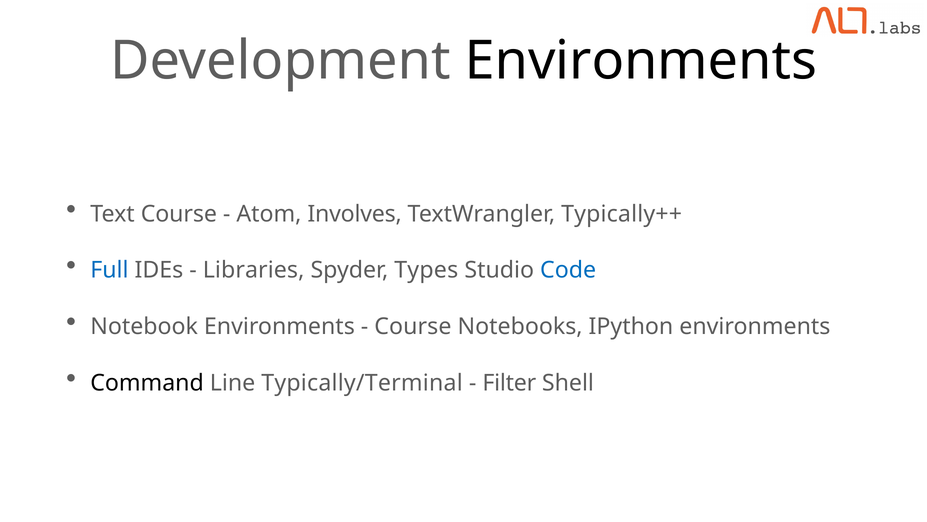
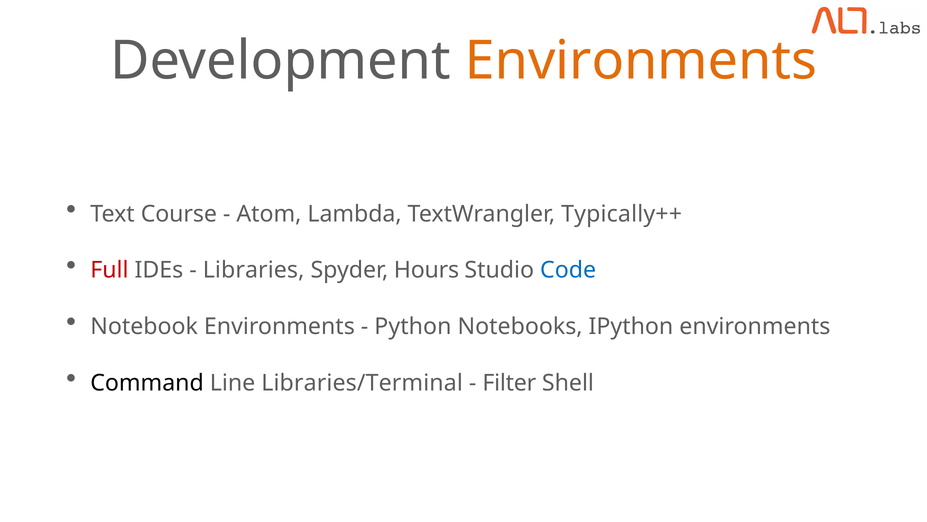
Environments colour: black -> orange (641, 61)
Involves: Involves -> Lambda (355, 214)
Full colour: blue -> red (109, 270)
Types: Types -> Hours (426, 270)
Course: Course -> Python (413, 326)
Typically/Terminal: Typically/Terminal -> Libraries/Terminal (362, 382)
